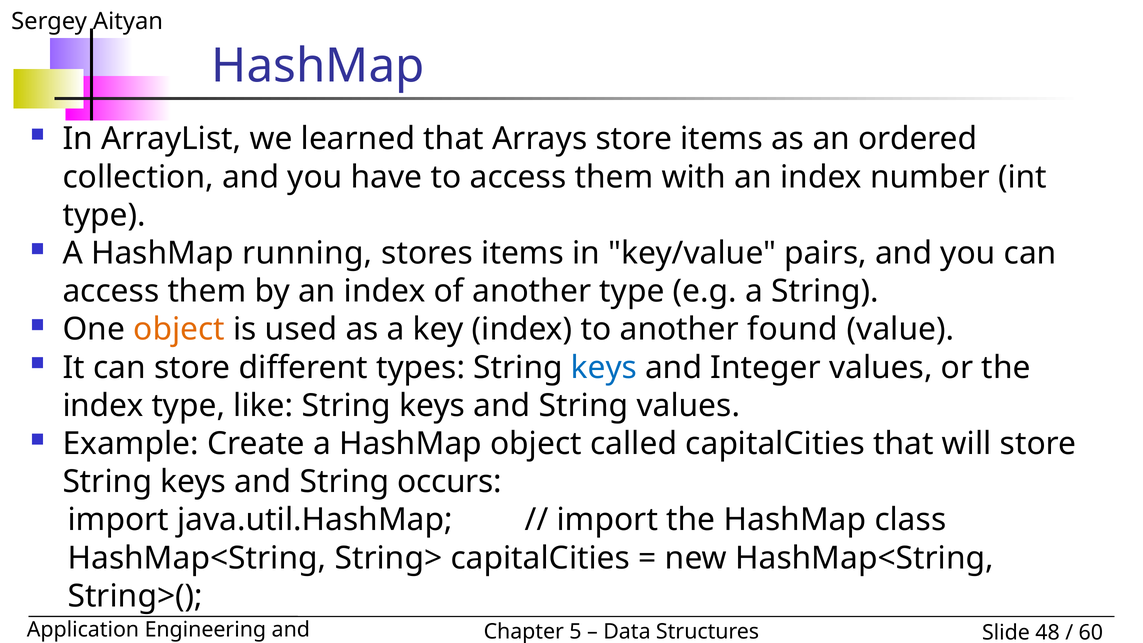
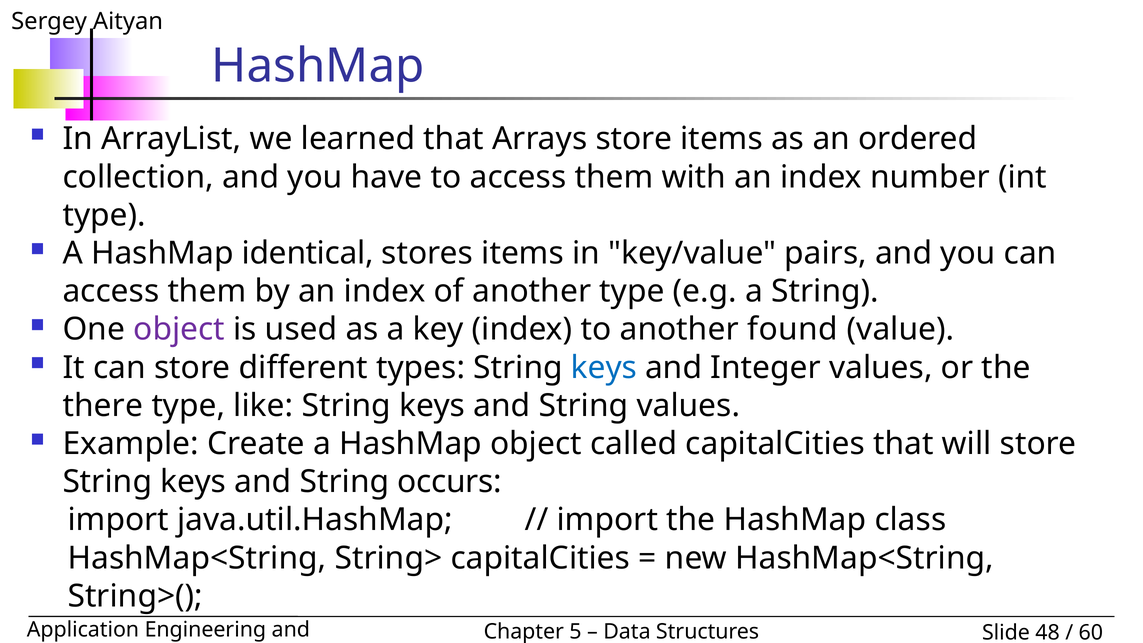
running: running -> identical (308, 253)
object colour: orange -> purple (179, 329)
index: index -> there (103, 406)
